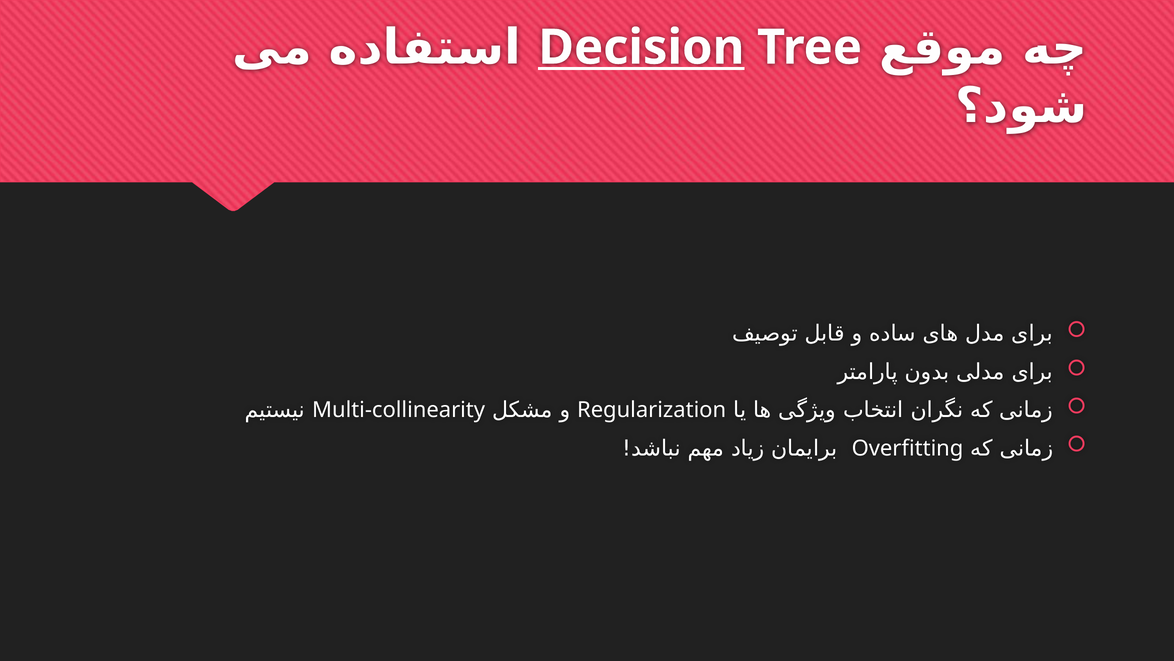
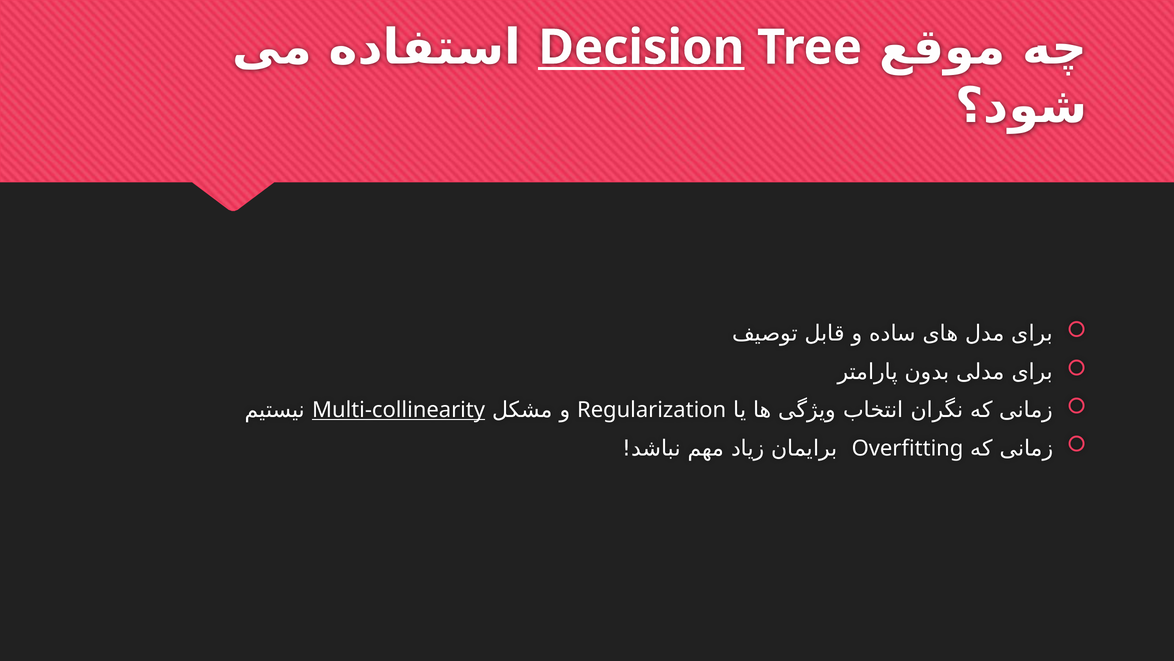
Multi-collinearity underline: none -> present (399, 410)
